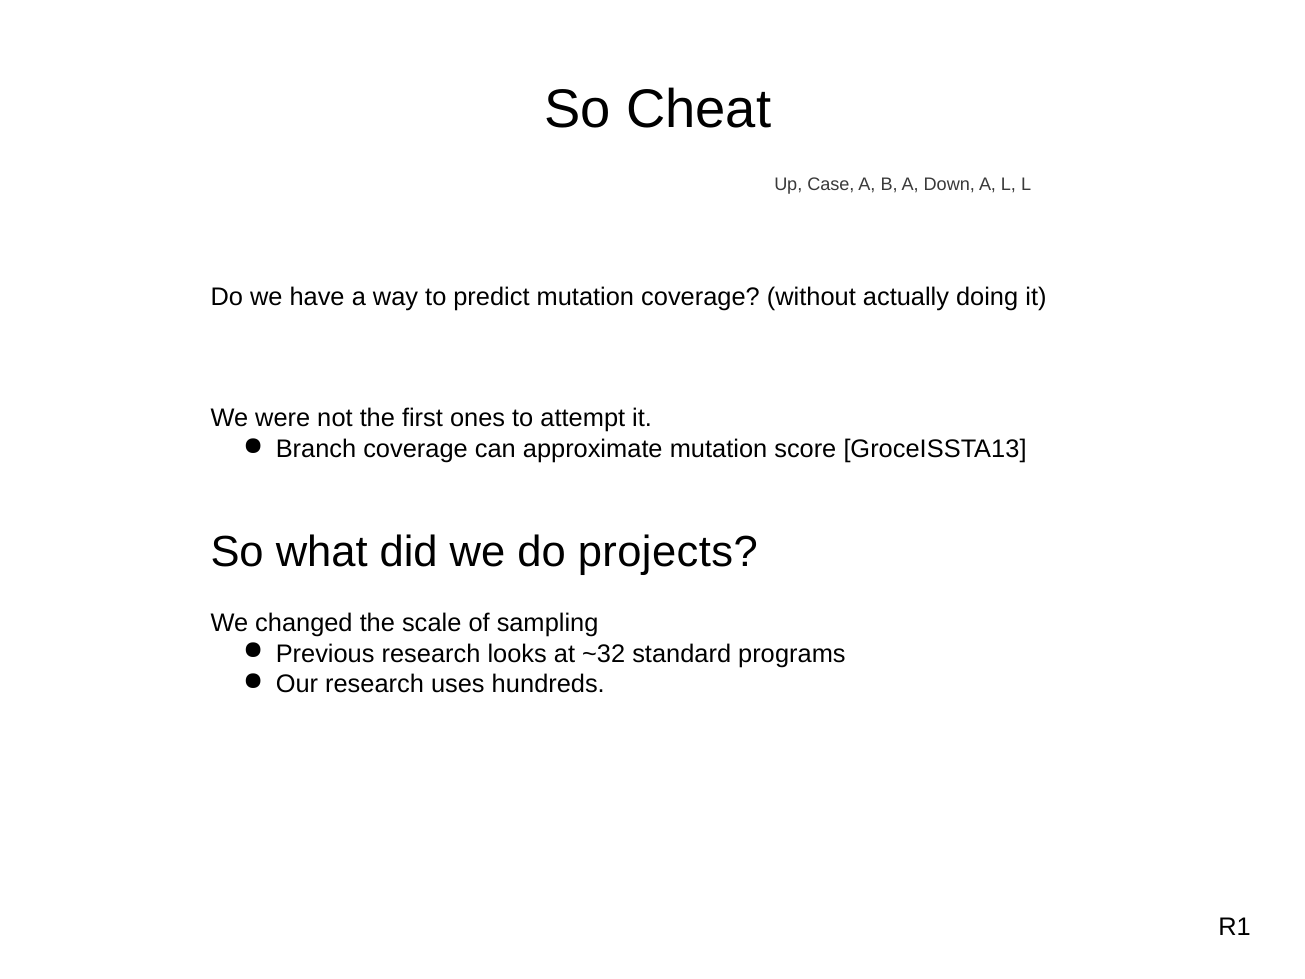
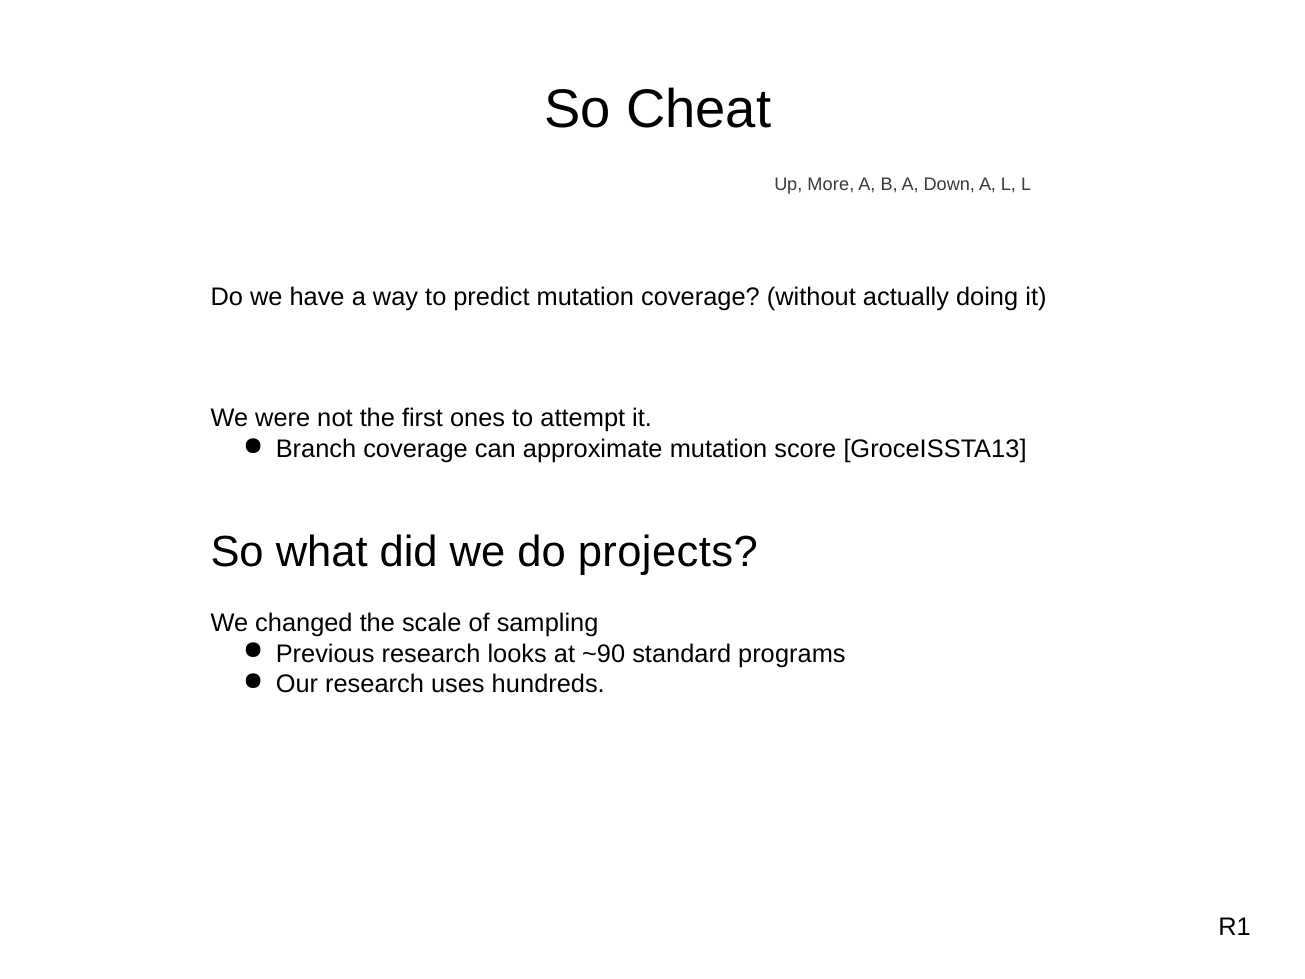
Case: Case -> More (831, 184)
~32: ~32 -> ~90 (604, 653)
